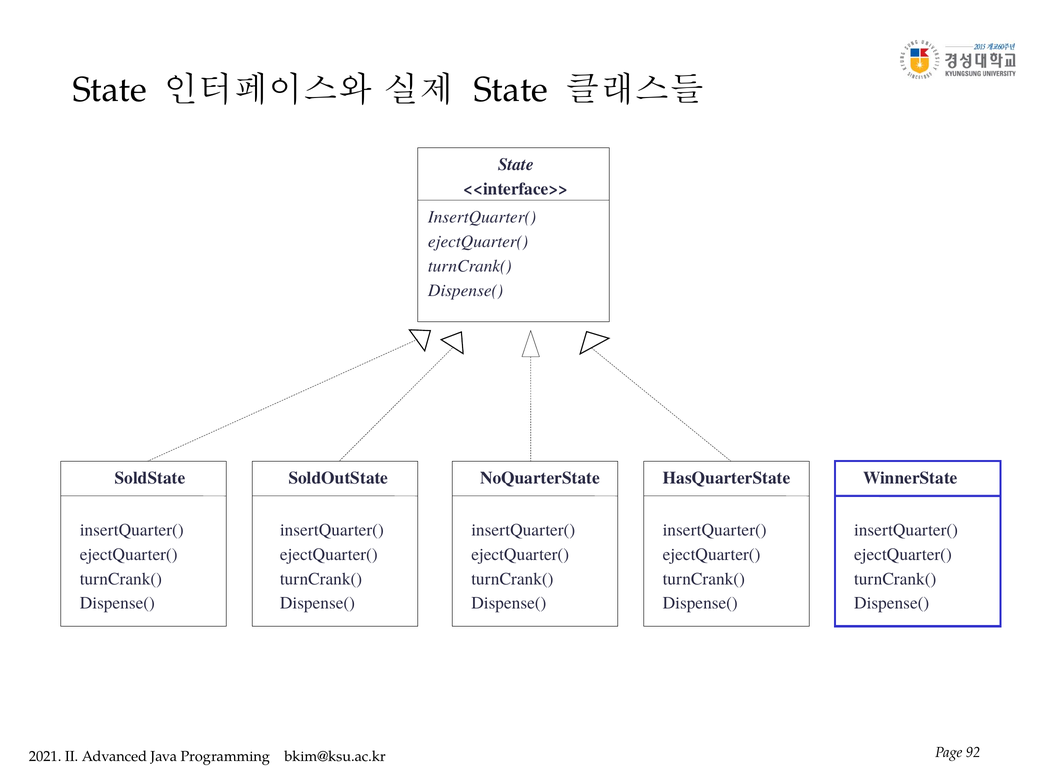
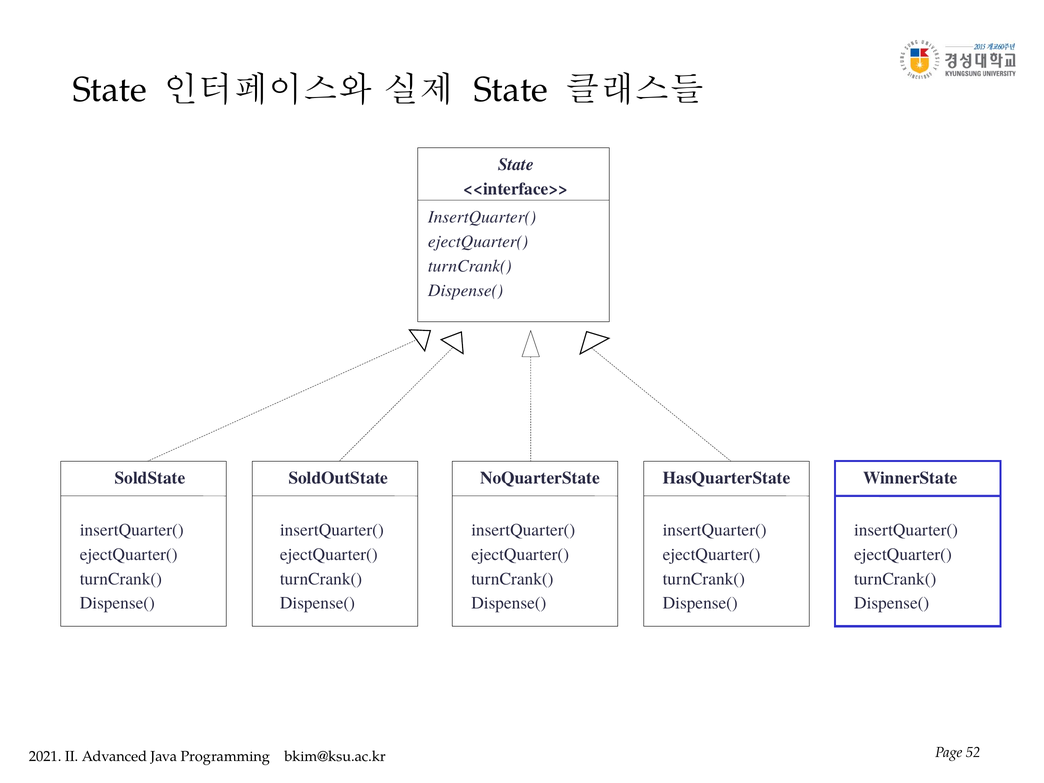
92: 92 -> 52 (973, 753)
